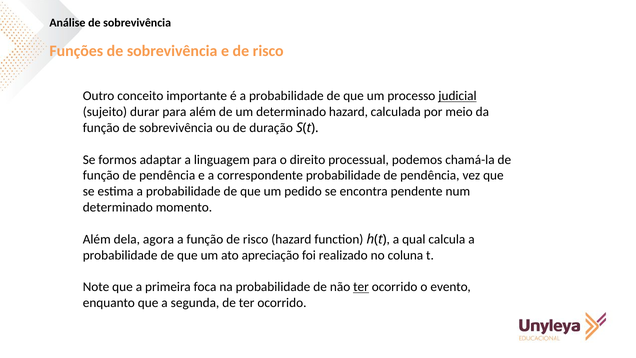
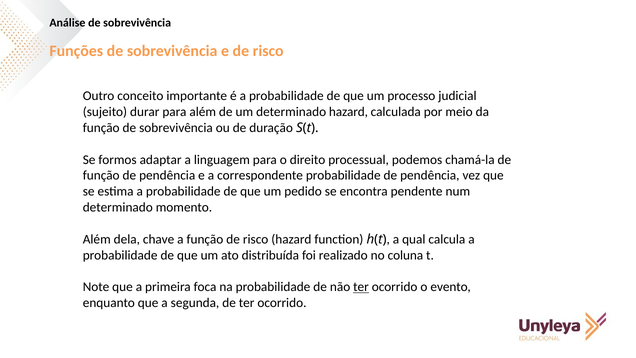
judicial underline: present -> none (457, 96)
agora: agora -> chave (159, 239)
apreciação: apreciação -> distribuída (270, 255)
